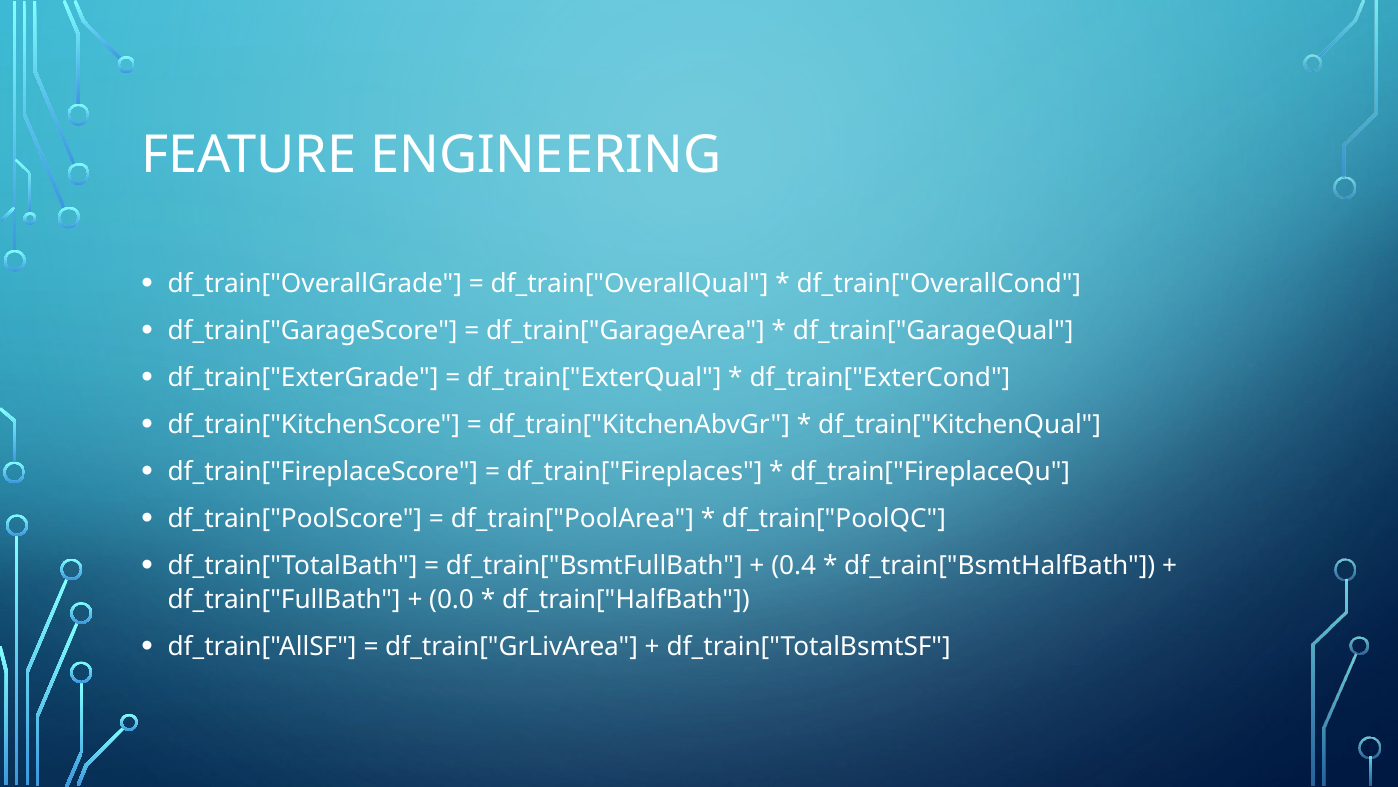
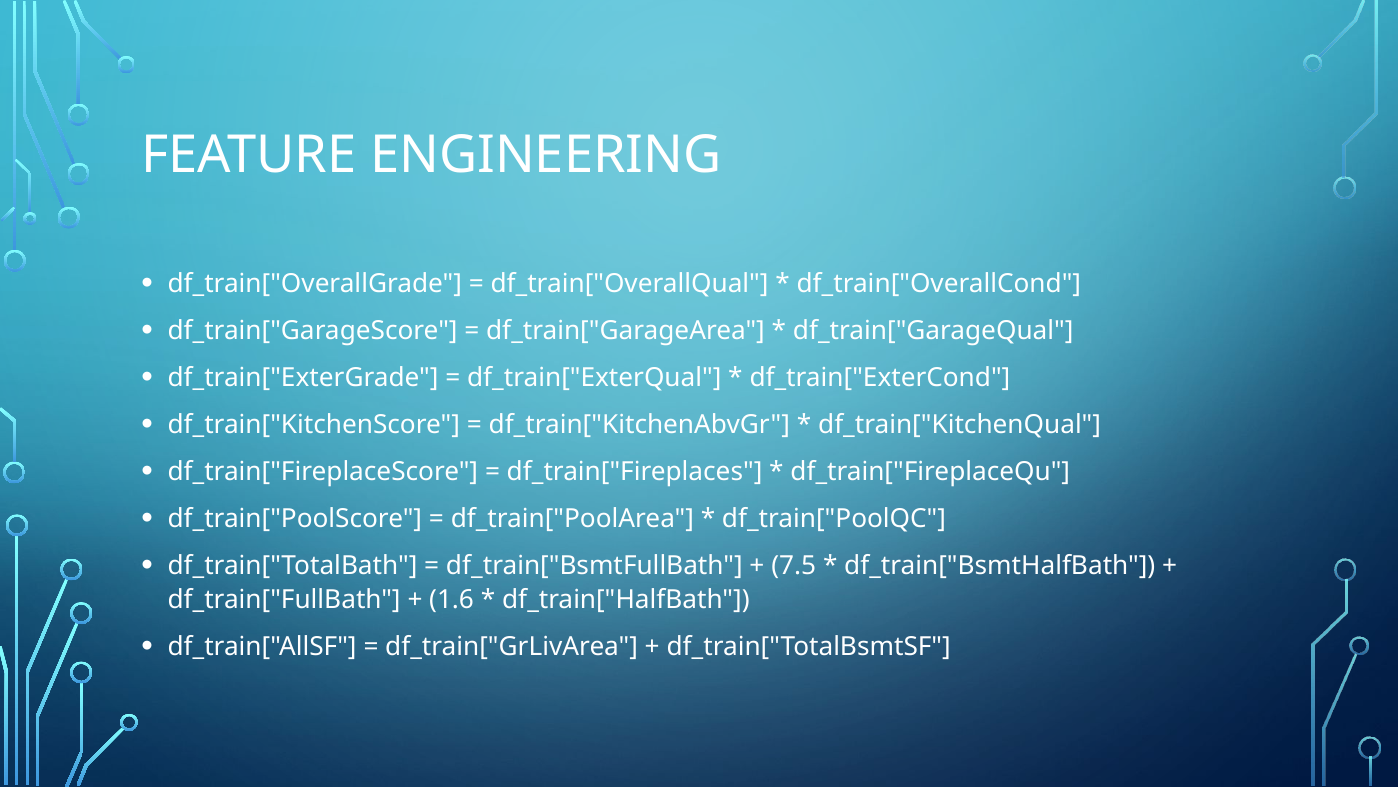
0.4: 0.4 -> 7.5 (794, 565)
0.0: 0.0 -> 1.6 (452, 599)
